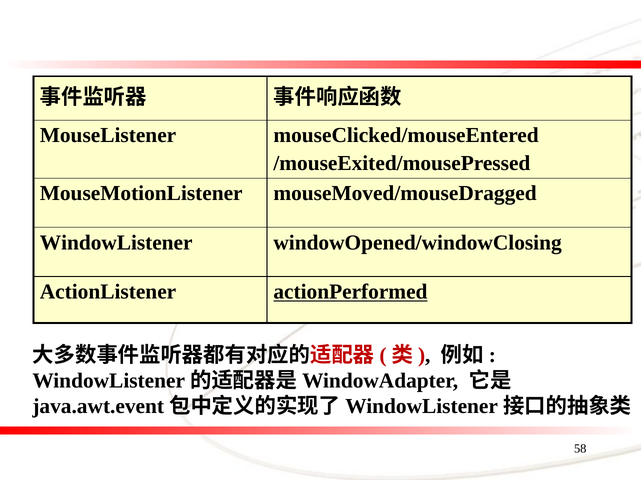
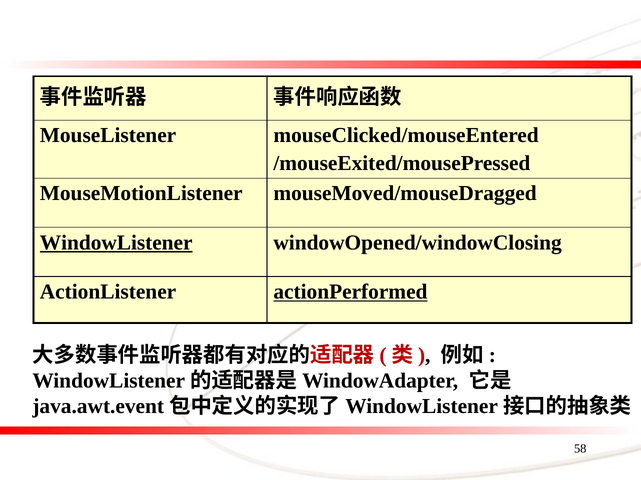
WindowListener underline: none -> present (116, 243)
